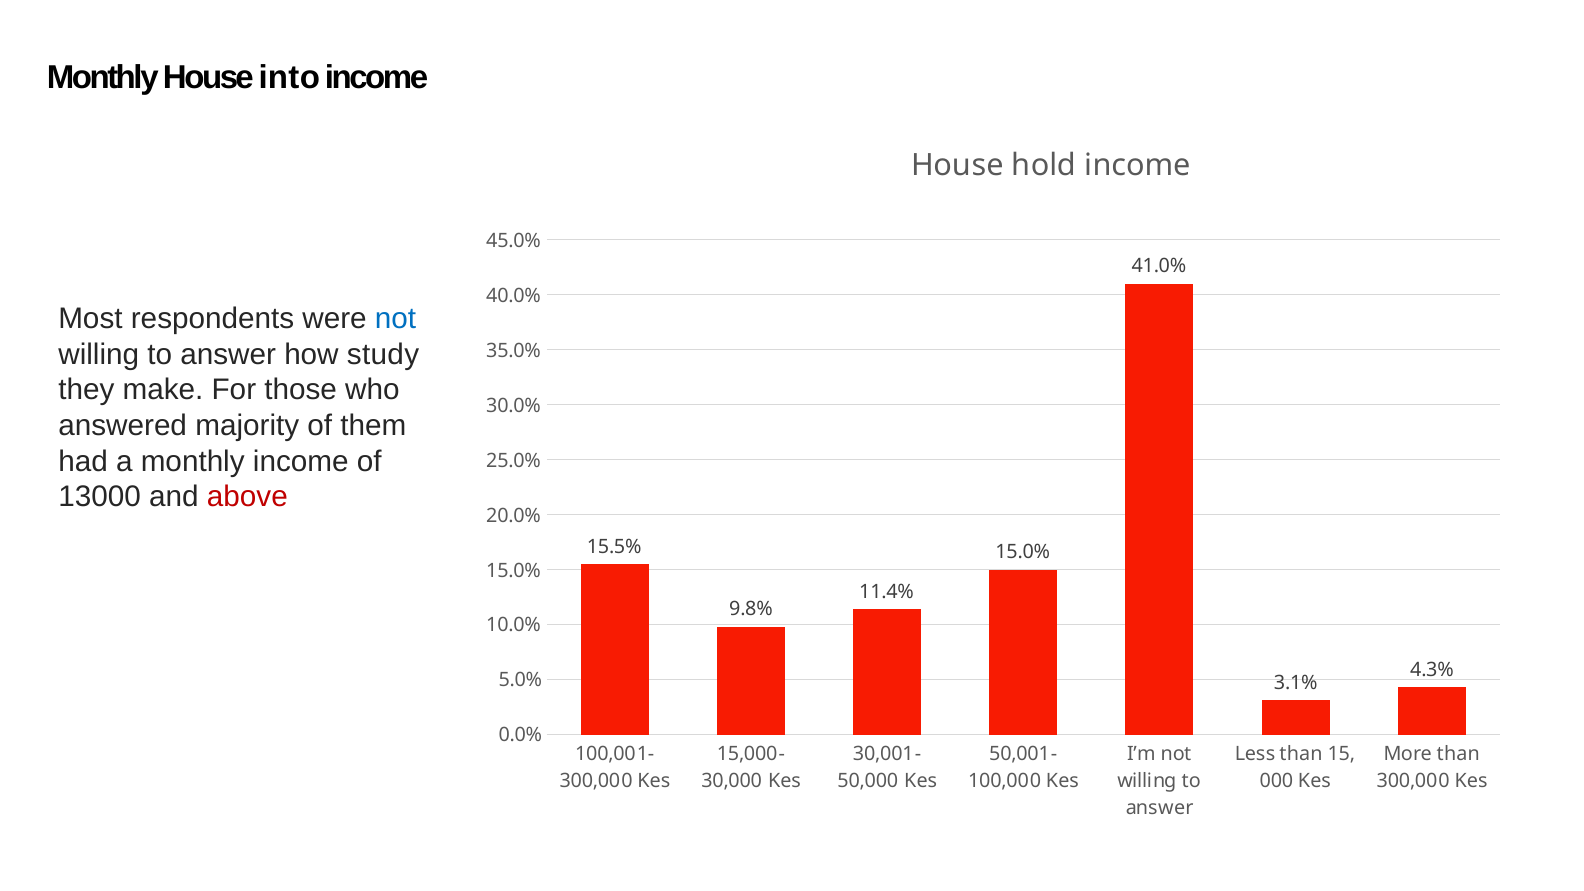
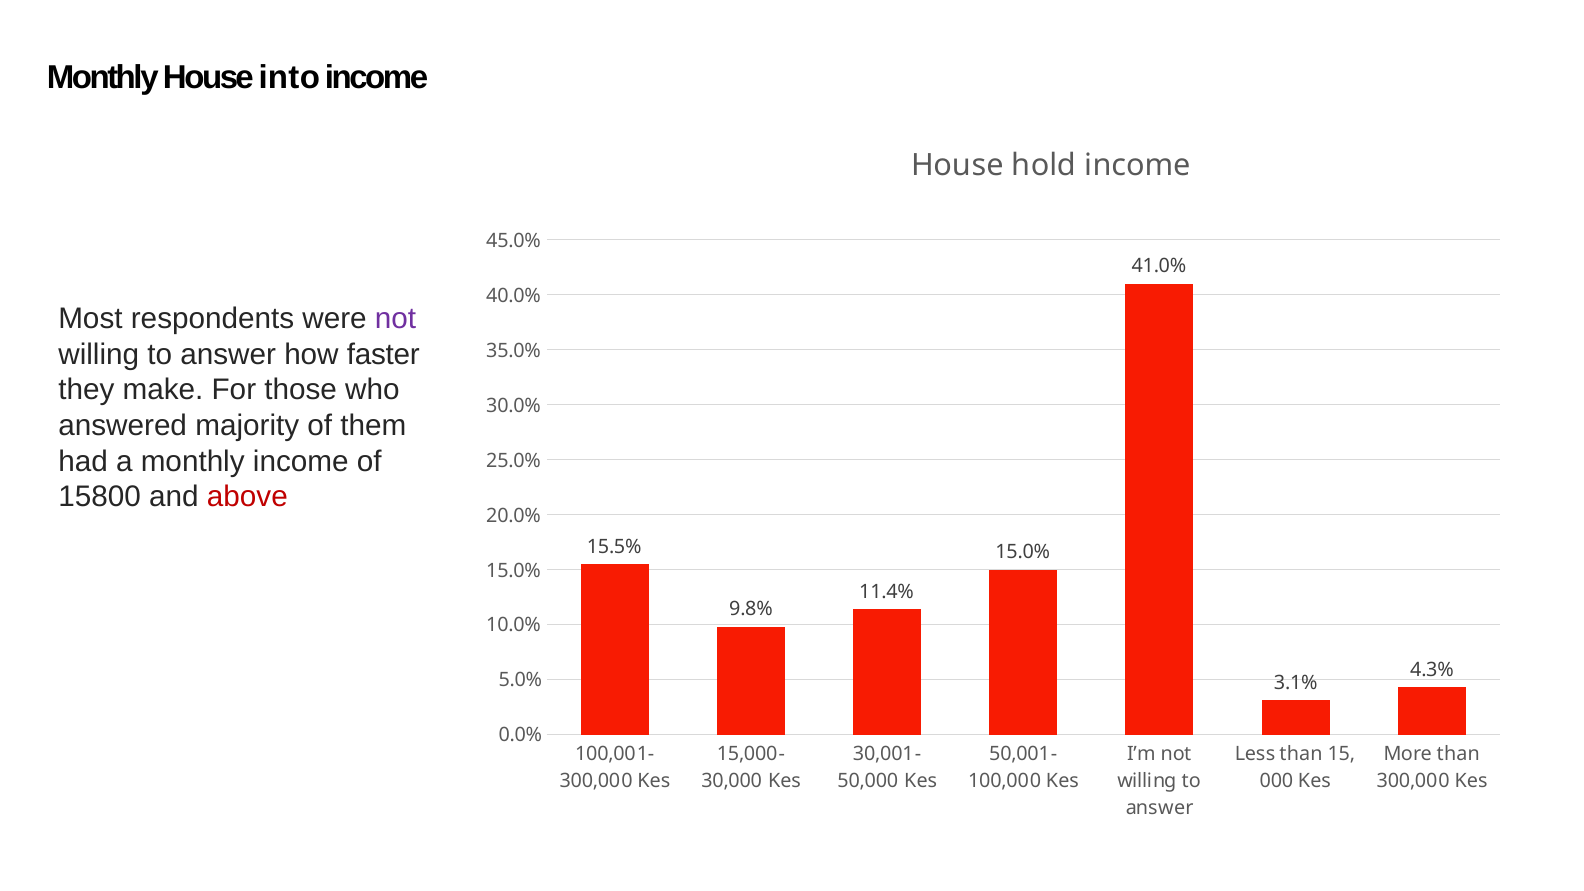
not colour: blue -> purple (396, 319)
study: study -> faster (383, 355)
13000: 13000 -> 15800 (100, 497)
